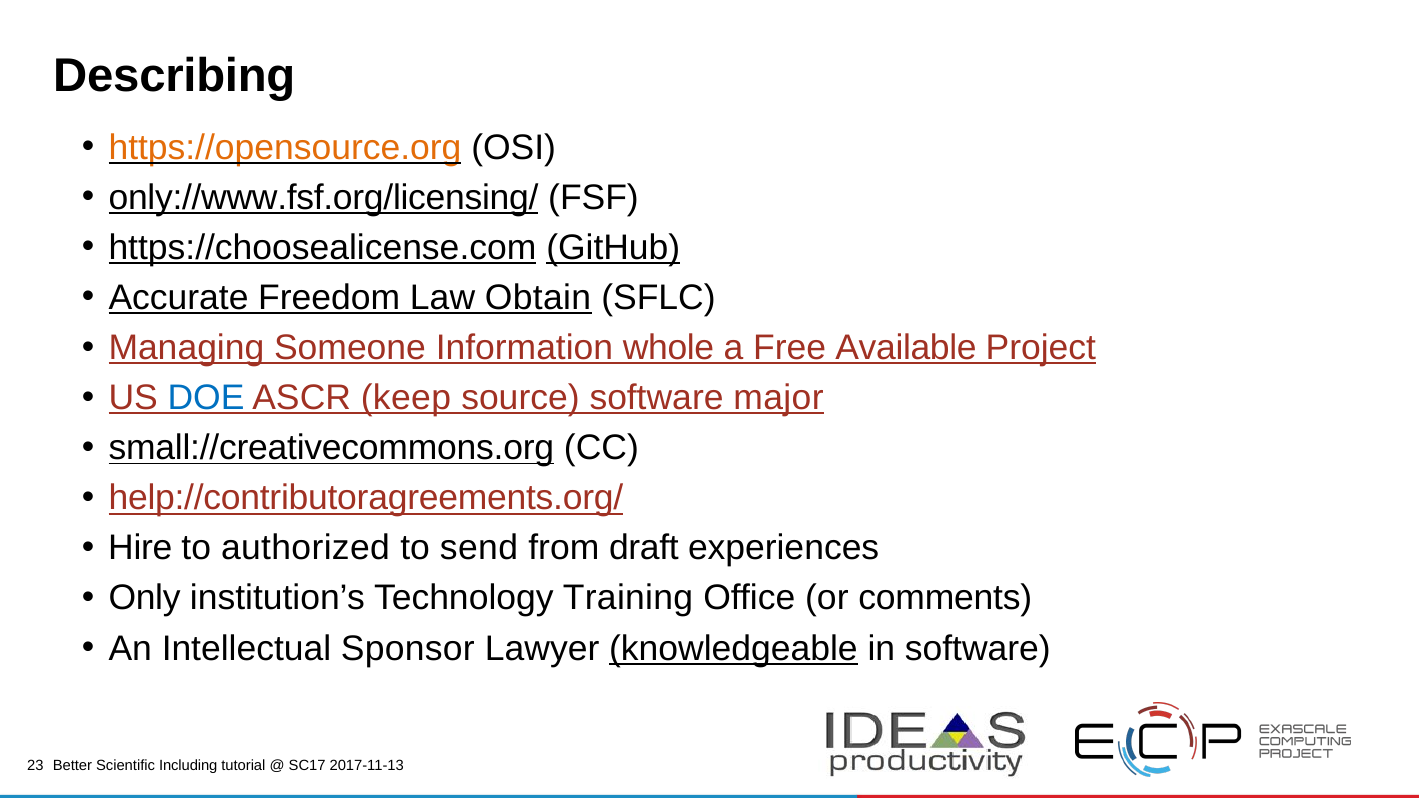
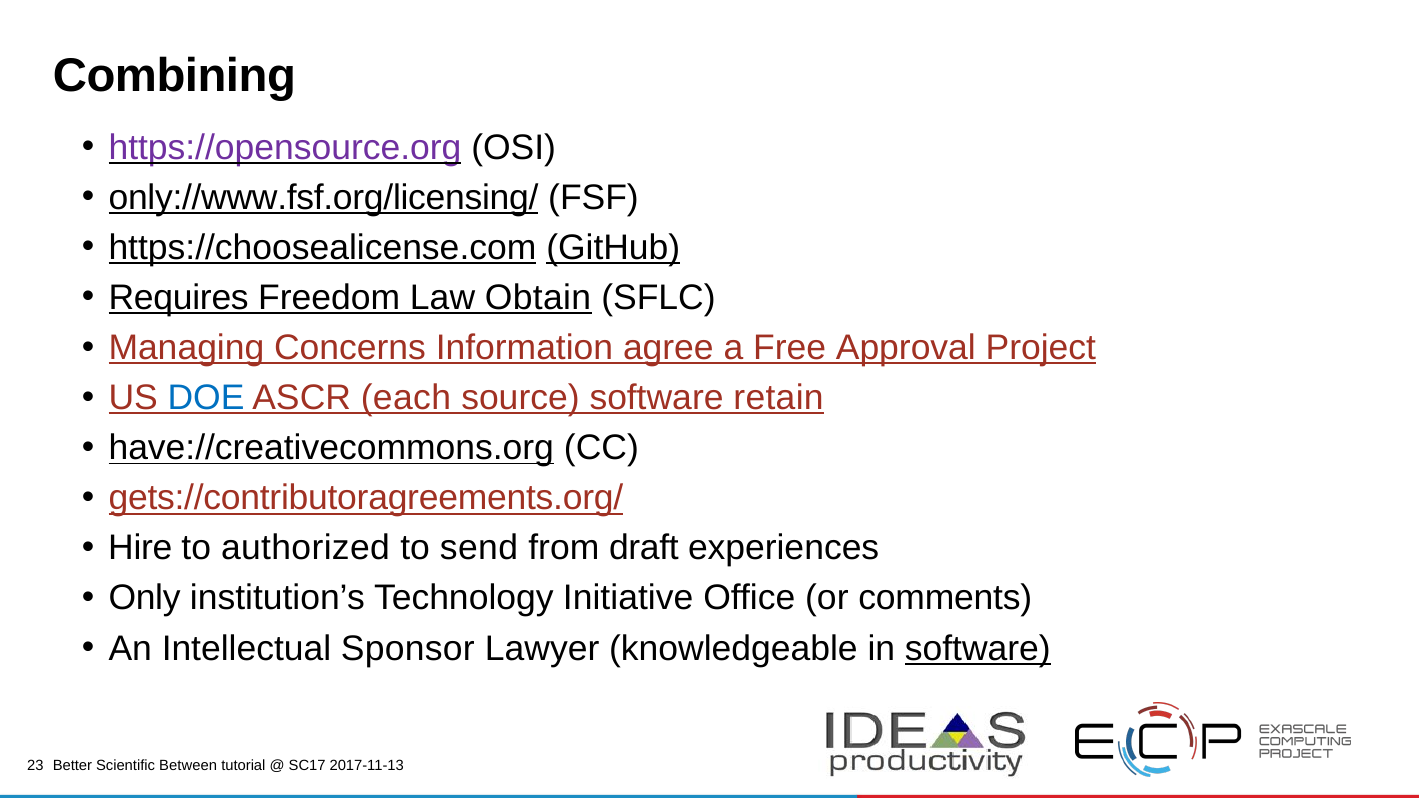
Describing: Describing -> Combining (174, 76)
https://opensource.org colour: orange -> purple (285, 147)
Accurate: Accurate -> Requires (179, 298)
Someone: Someone -> Concerns (350, 348)
whole: whole -> agree (668, 348)
Available: Available -> Approval (906, 348)
keep: keep -> each (406, 398)
major: major -> retain (779, 398)
small://creativecommons.org: small://creativecommons.org -> have://creativecommons.org (331, 448)
help://contributoragreements.org/: help://contributoragreements.org/ -> gets://contributoragreements.org/ (366, 498)
Training: Training -> Initiative (628, 599)
knowledgeable underline: present -> none (733, 649)
software underline: none -> present (978, 649)
Including: Including -> Between (188, 766)
